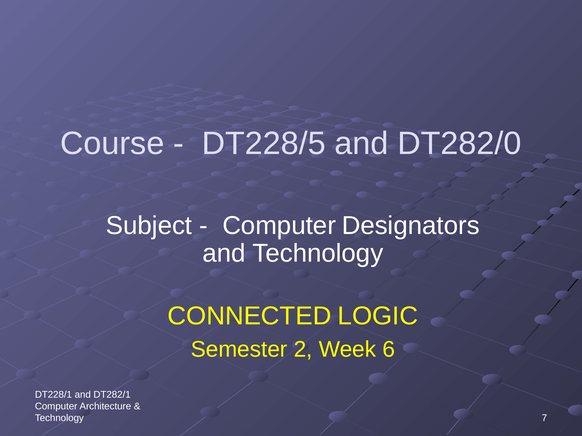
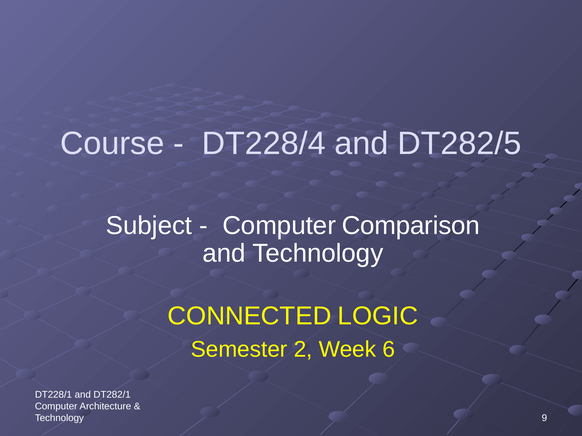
DT228/5: DT228/5 -> DT228/4 (264, 144)
DT282/0: DT282/0 -> DT282/5 (459, 144)
Designators: Designators -> Comparison (411, 226)
7: 7 -> 9 (544, 418)
